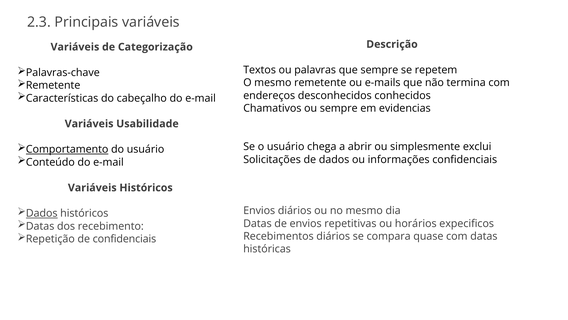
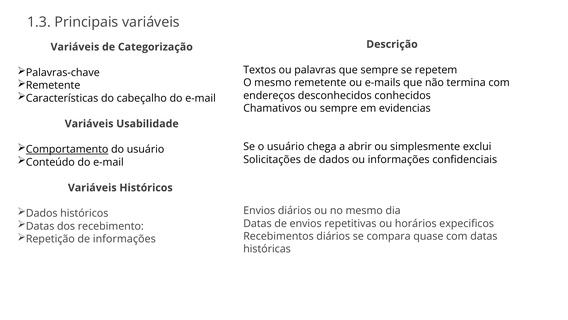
2.3: 2.3 -> 1.3 (39, 22)
Dados underline: present -> none (42, 213)
de confidenciais: confidenciais -> informações (124, 239)
